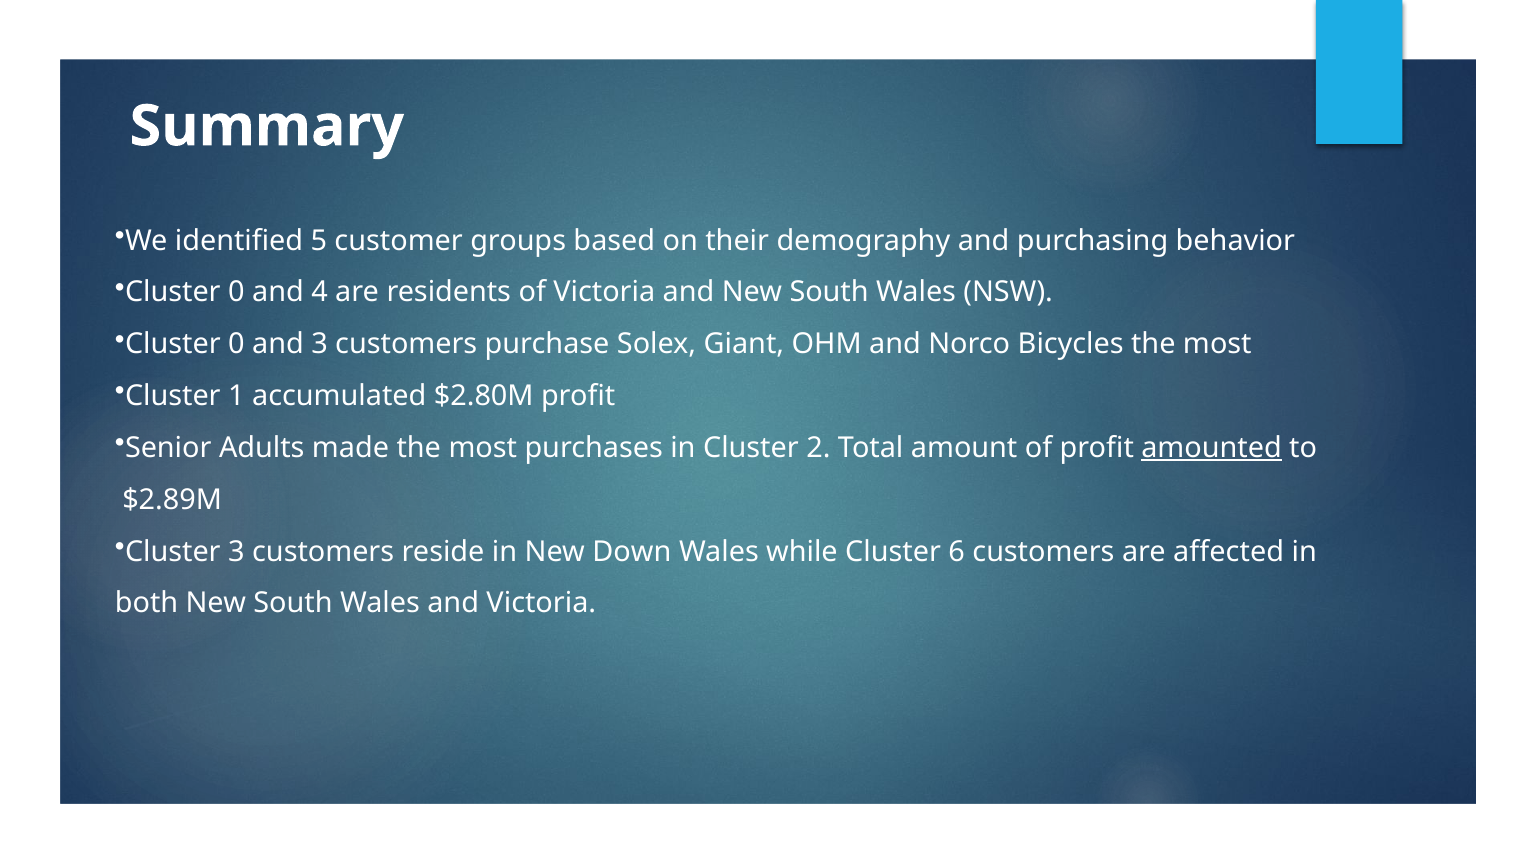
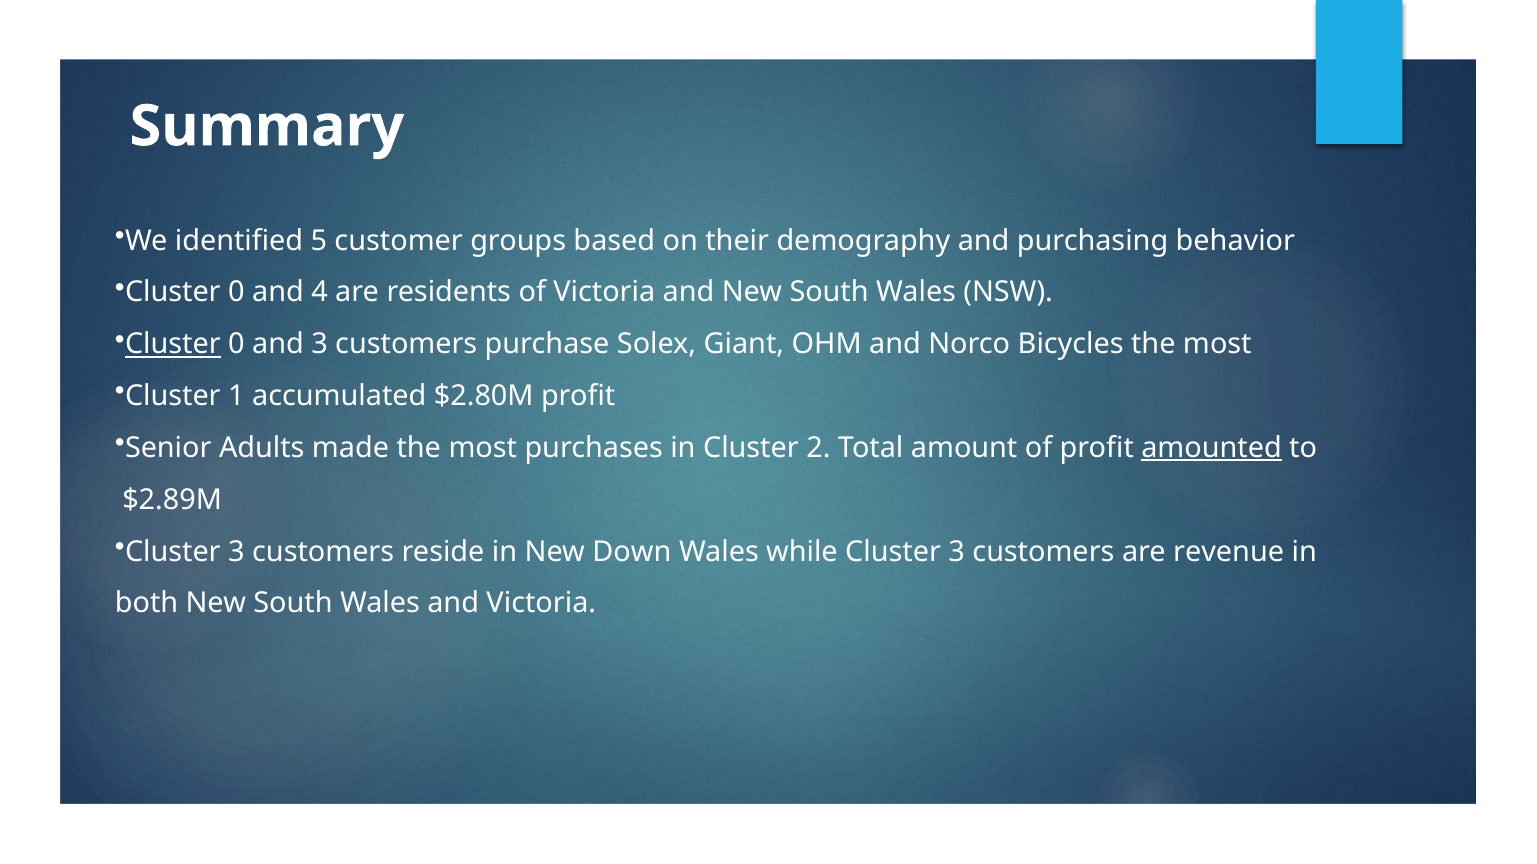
Cluster underline: none -> present (173, 344)
while Cluster 6: 6 -> 3 (957, 552)
affected: affected -> revenue (1229, 552)
